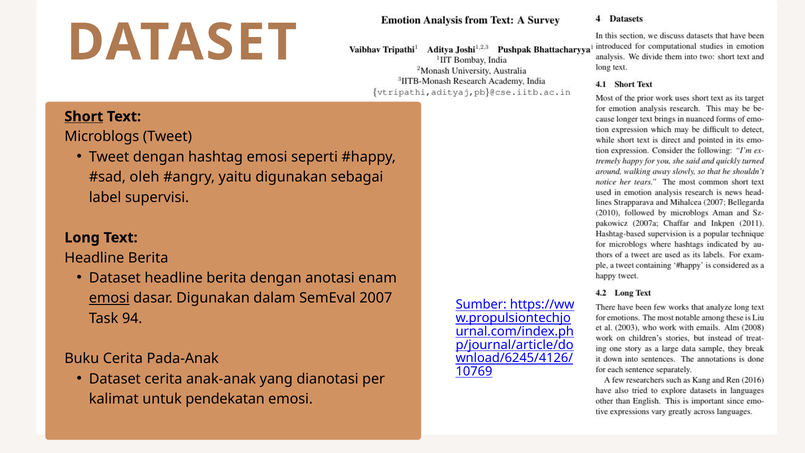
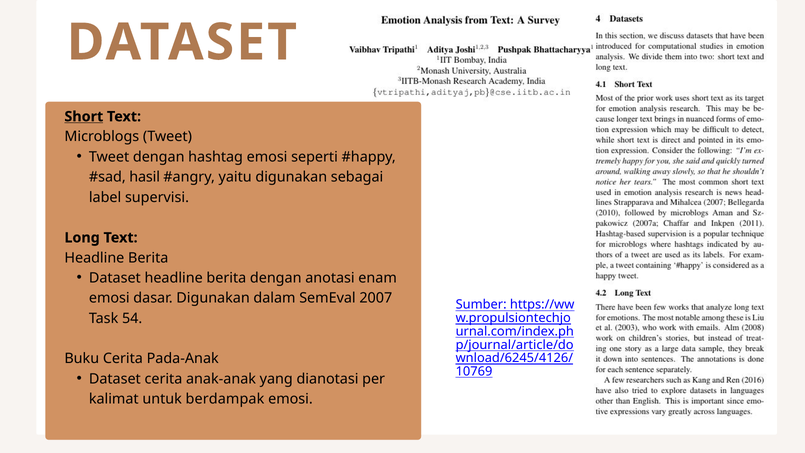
oleh: oleh -> hasil (145, 177)
emosi underline: present -> none (109, 298)
94: 94 -> 54 (132, 318)
pendekatan: pendekatan -> berdampak (225, 399)
